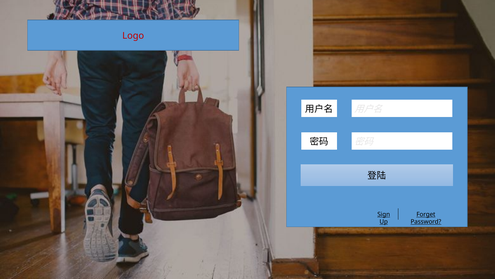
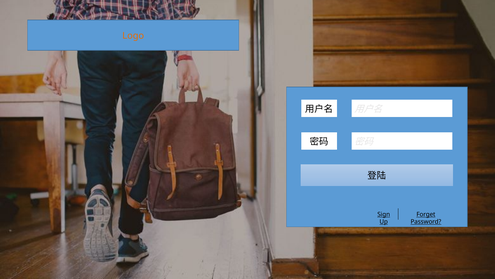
Logo colour: red -> orange (133, 36)
